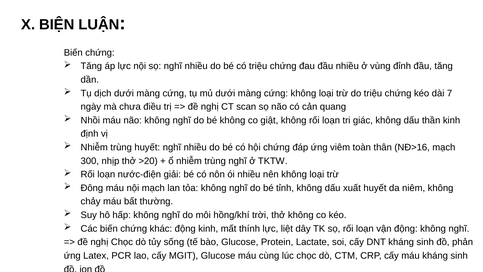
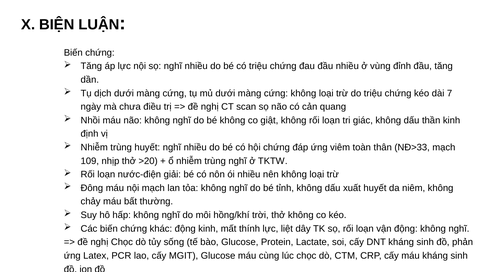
NĐ>16: NĐ>16 -> NĐ>33 (412, 147)
300: 300 -> 109 (90, 161)
